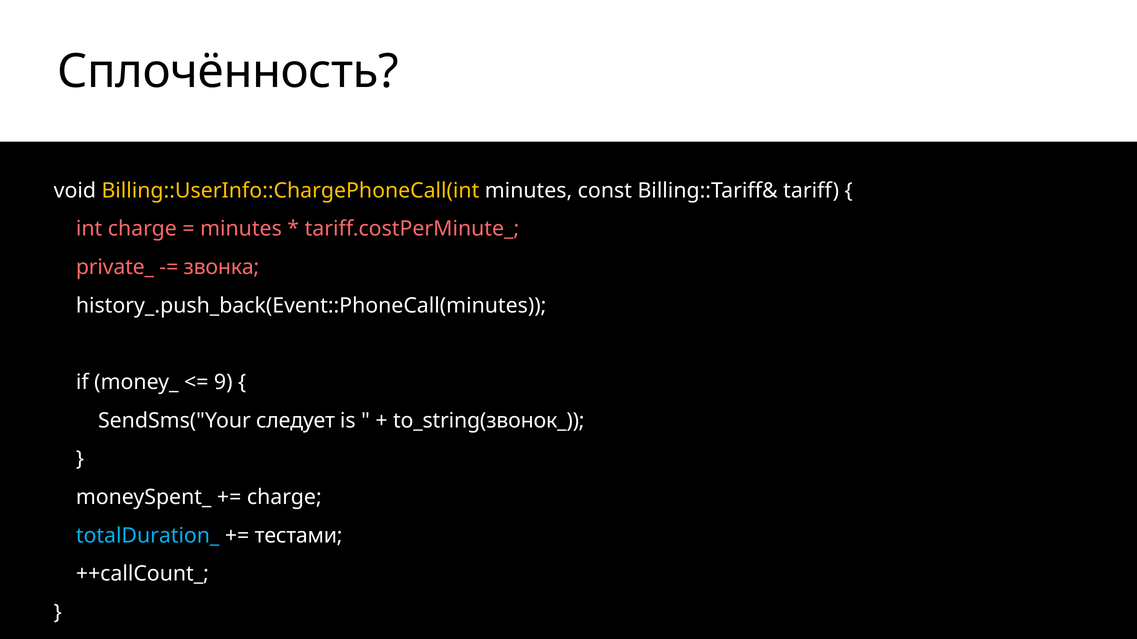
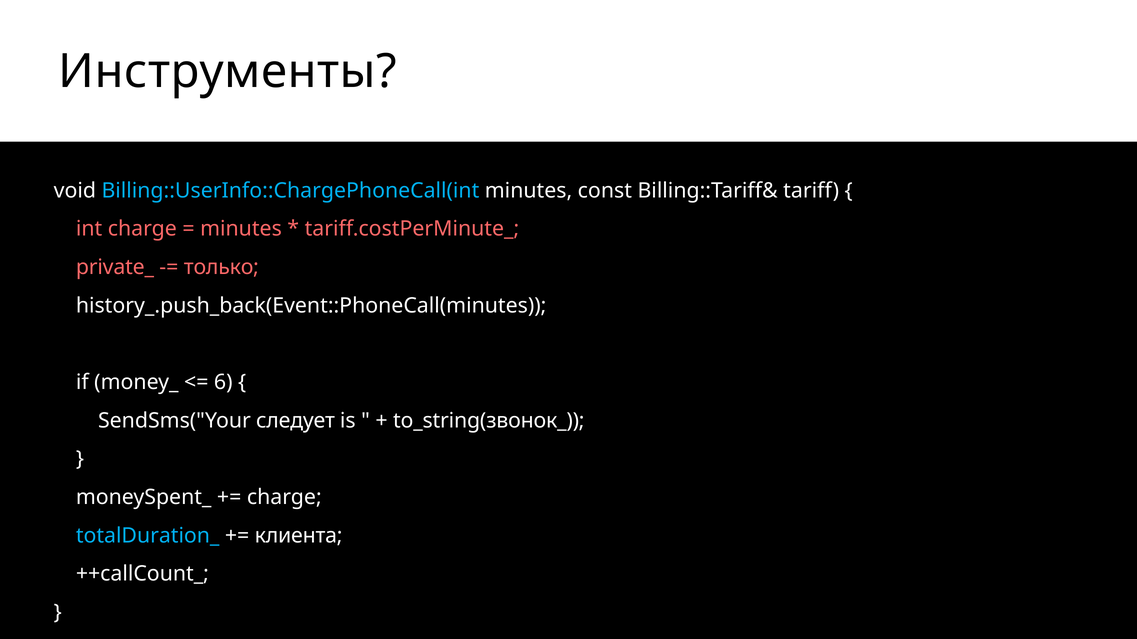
Сплочённость: Сплочённость -> Инструменты (228, 72)
Billing::UserInfo::ChargePhoneCall(int colour: yellow -> light blue (290, 191)
звонка: звонка -> только (221, 267)
9: 9 -> 6 (223, 383)
тестами: тестами -> клиента (299, 536)
